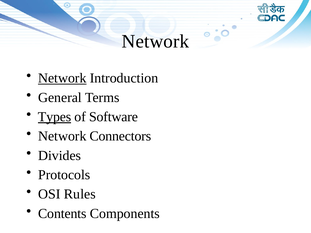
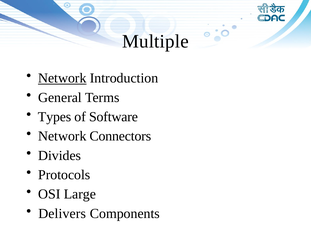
Network: Network -> Multiple (155, 41)
Types underline: present -> none (55, 117)
Rules: Rules -> Large (80, 194)
Contents: Contents -> Delivers (62, 214)
